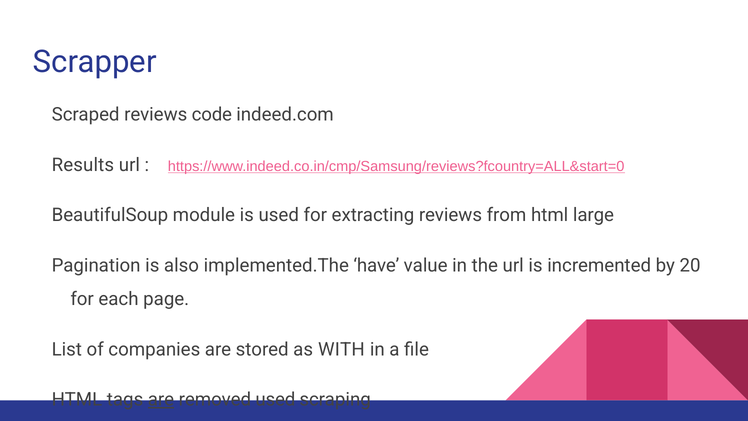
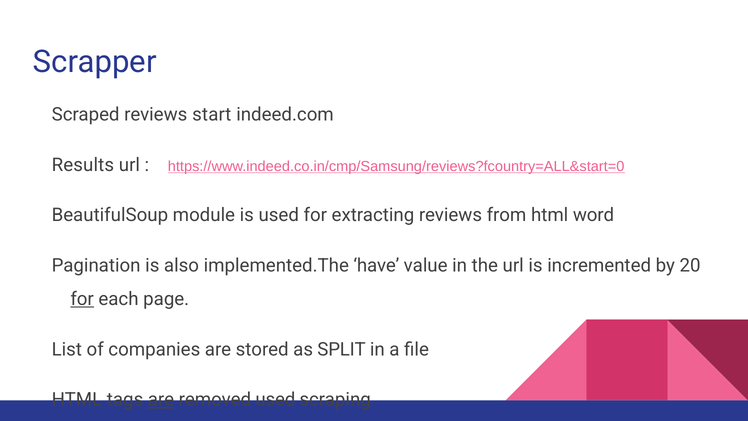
code: code -> start (212, 114)
large: large -> word (594, 215)
for underline: none -> present (82, 299)
as WITH: WITH -> SPLIT (342, 349)
